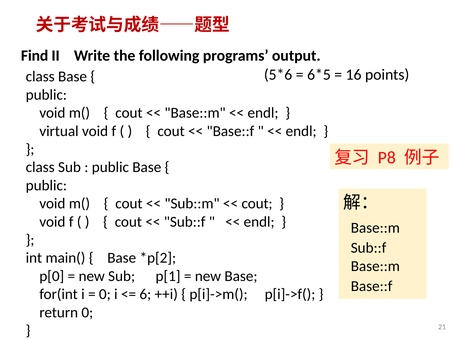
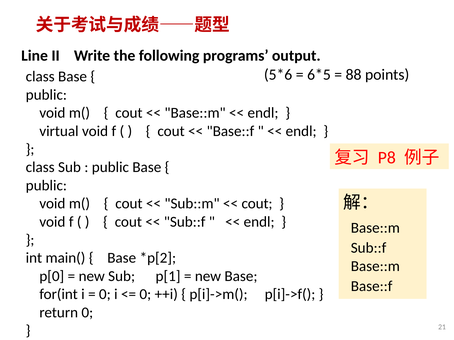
Find: Find -> Line (35, 56)
16: 16 -> 88 (354, 75)
6: 6 -> 0 (145, 295)
